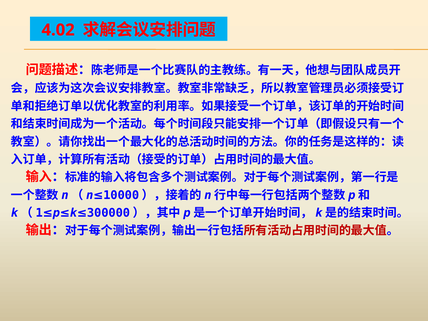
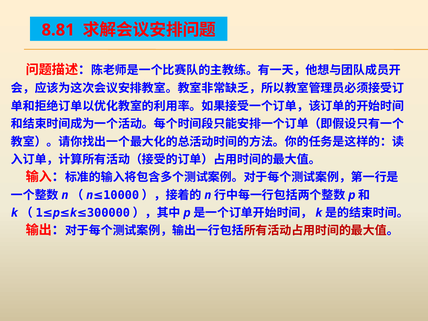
4.02: 4.02 -> 8.81 (58, 30)
